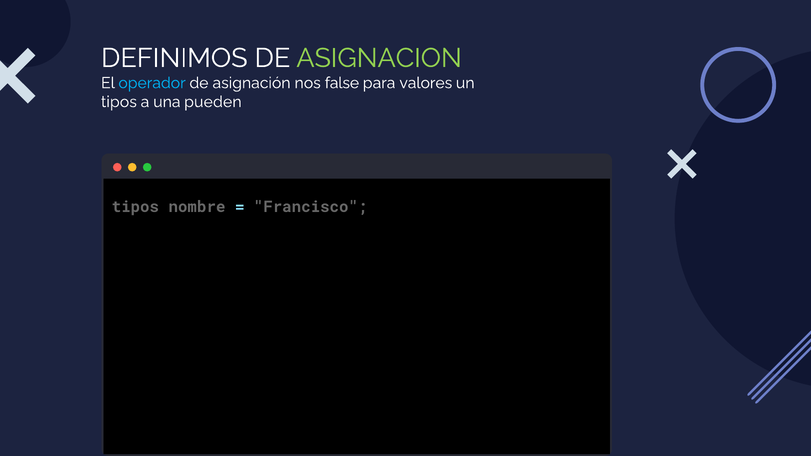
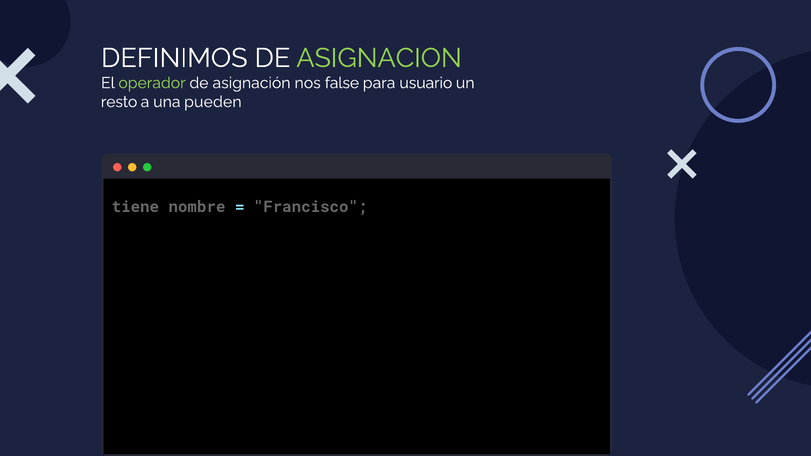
operador colour: light blue -> light green (152, 83)
valores: valores -> usuario (426, 83)
tipos: tipos -> resto (119, 102)
tipos: tipos -> tiene (135, 207)
